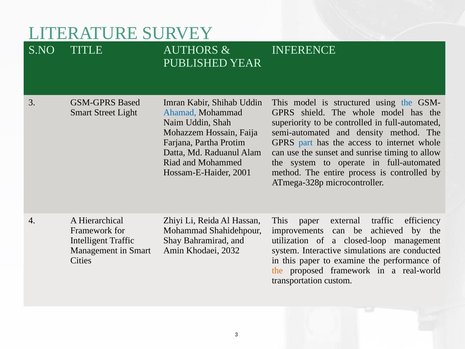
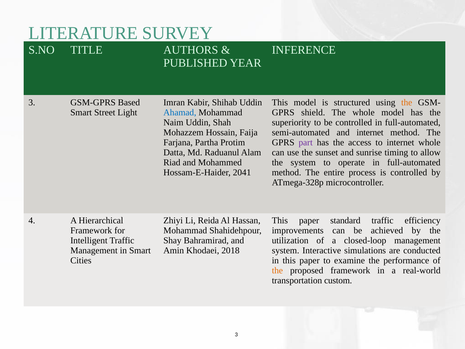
the colour: blue -> orange (407, 102)
and density: density -> internet (370, 132)
part colour: blue -> purple (306, 142)
2001: 2001 -> 2041 (242, 172)
external: external -> standard (345, 220)
2032: 2032 -> 2018 (230, 250)
